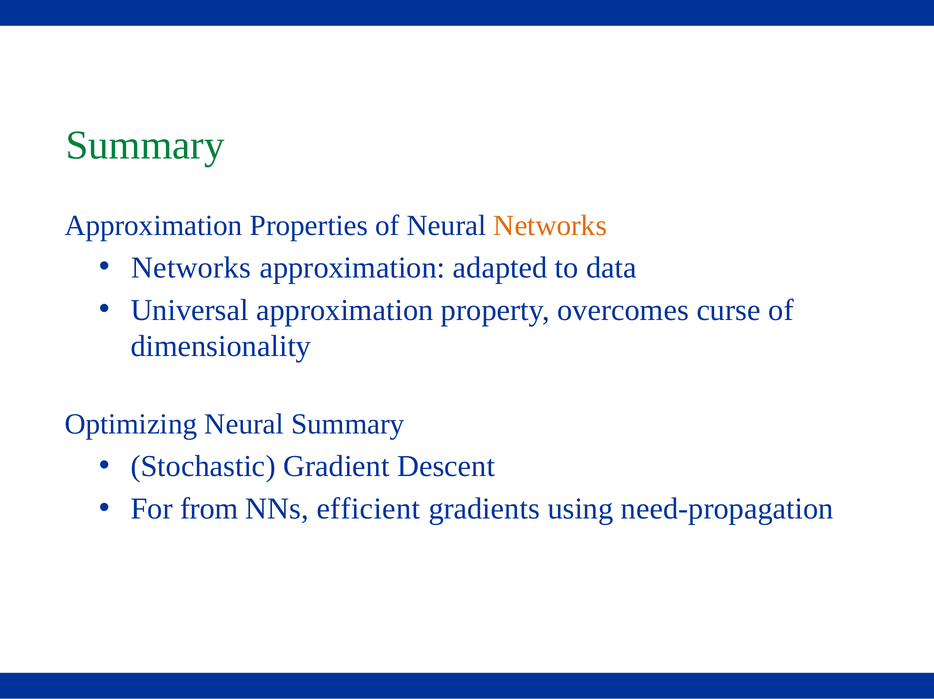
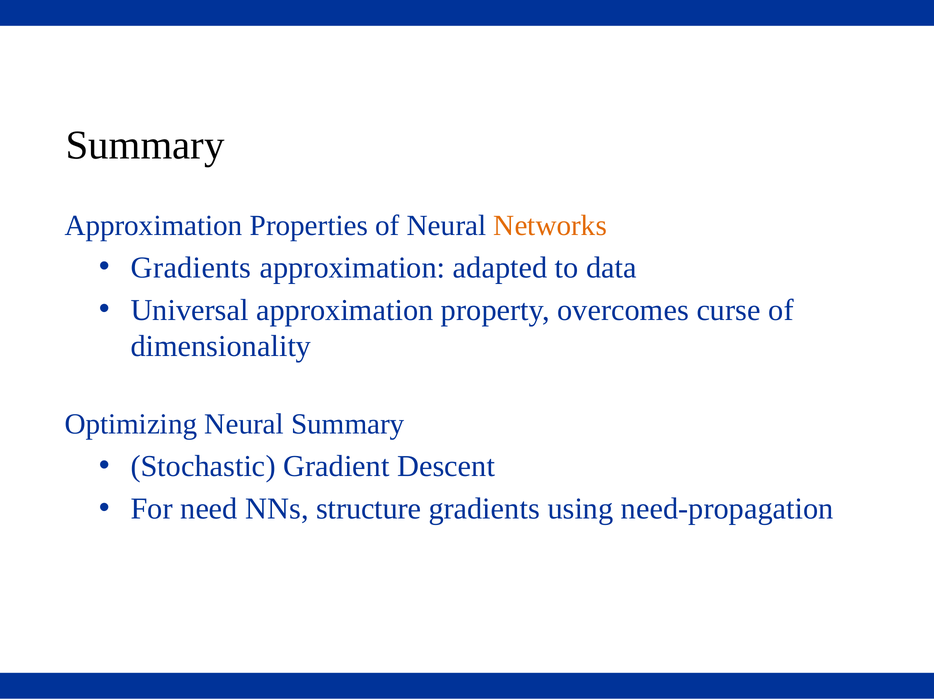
Summary colour: green -> black (145, 145)
Networks: Networks -> Gradients (191, 267)
from: from -> need (209, 509)
efficient: efficient -> structure (369, 509)
